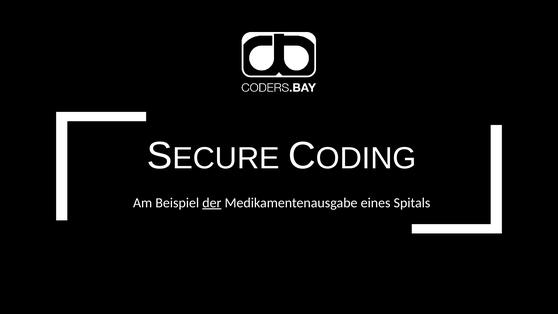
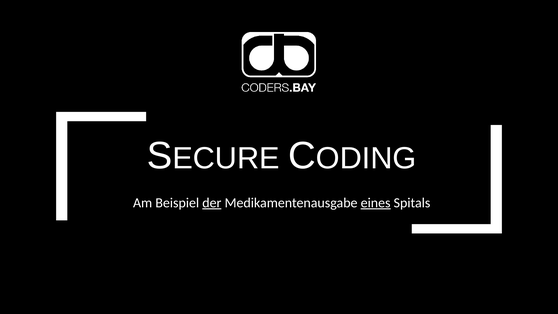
eines underline: none -> present (376, 203)
